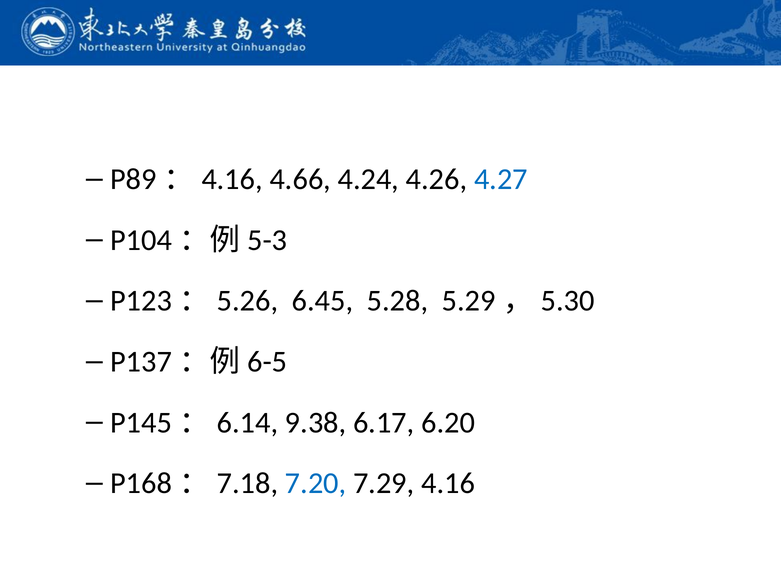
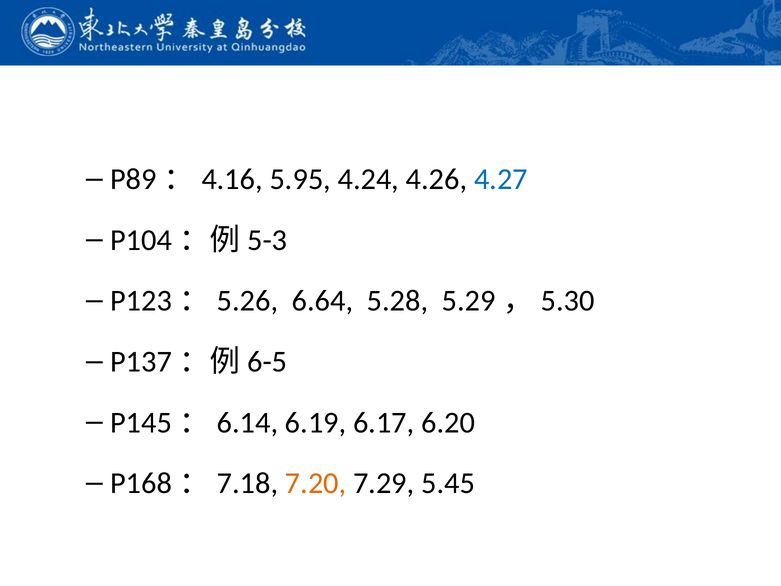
4.66: 4.66 -> 5.95 (300, 179)
6.45: 6.45 -> 6.64 (322, 301)
9.38: 9.38 -> 6.19 (316, 422)
7.20 colour: blue -> orange (316, 483)
4.16: 4.16 -> 5.45 (448, 483)
